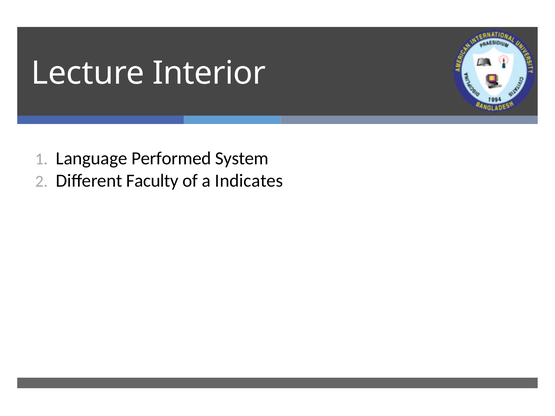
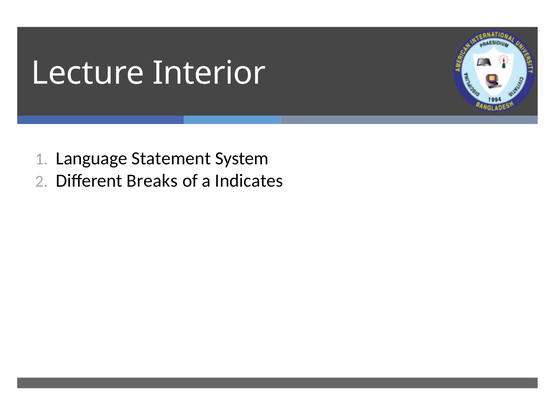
Performed: Performed -> Statement (171, 159)
Faculty: Faculty -> Breaks (152, 181)
